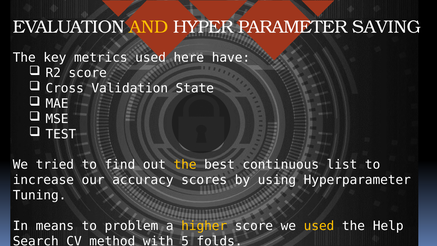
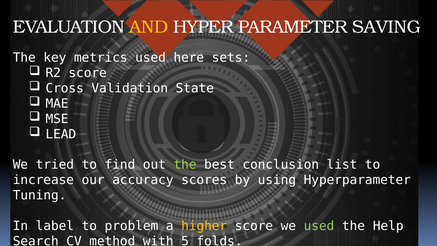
have: have -> sets (231, 58)
TEST: TEST -> LEAD (61, 134)
the colour: yellow -> light green (185, 165)
continuous: continuous -> conclusion (281, 165)
means: means -> label (55, 226)
used colour: yellow -> light green (319, 226)
